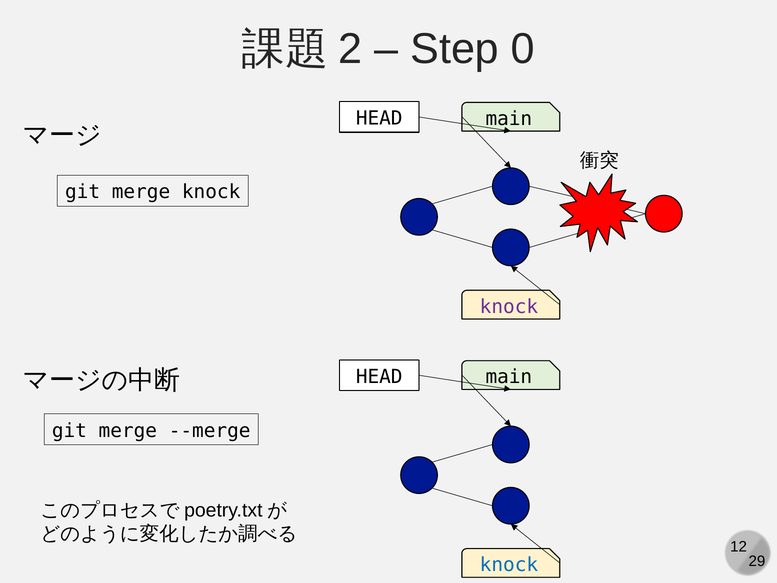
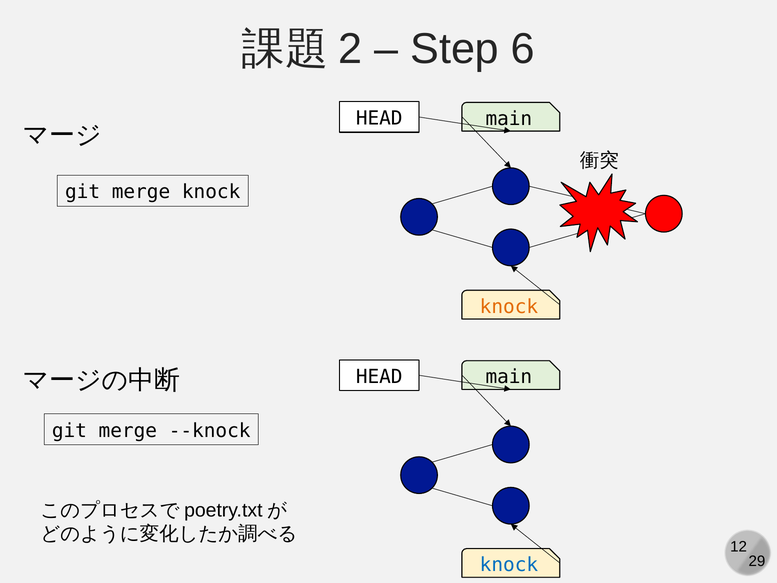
0: 0 -> 6 (523, 49)
knock colour: purple -> orange (509, 307)
--merge: --merge -> --knock (210, 431)
